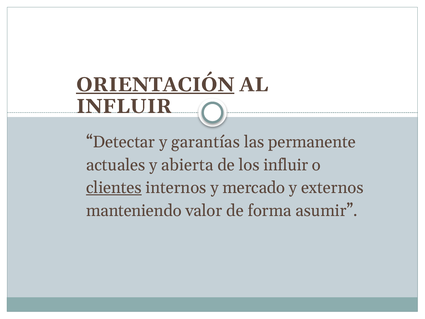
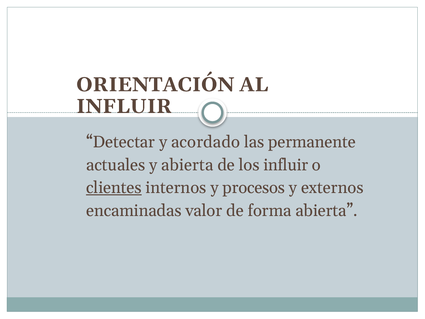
ORIENTACIÓN underline: present -> none (155, 85)
garantías: garantías -> acordado (206, 142)
mercado: mercado -> procesos (254, 188)
manteniendo: manteniendo -> encaminadas (134, 210)
forma asumir: asumir -> abierta (327, 210)
